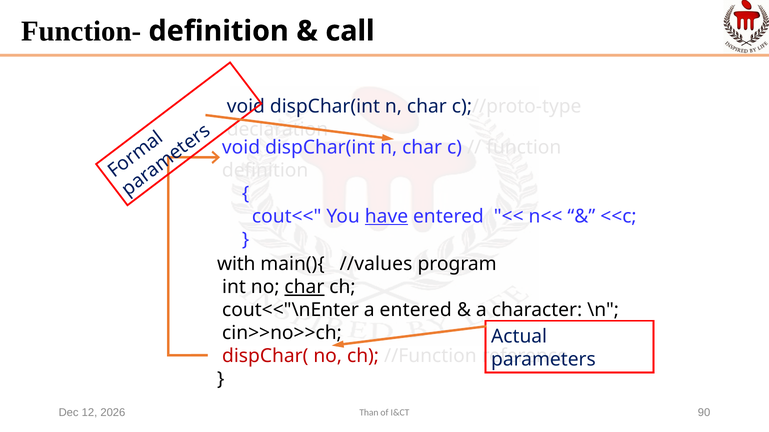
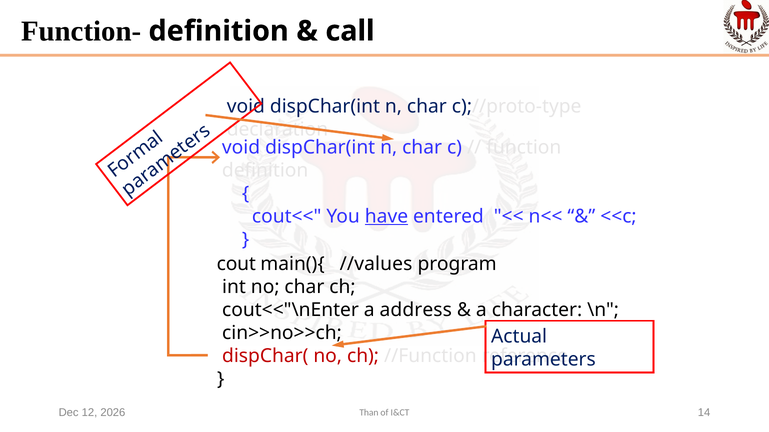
with: with -> cout (236, 264)
char underline: present -> none (304, 287)
a entered: entered -> address (416, 310)
90: 90 -> 14 (704, 413)
